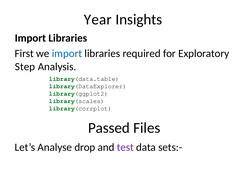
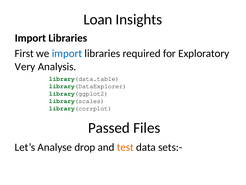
Year: Year -> Loan (98, 20)
Step: Step -> Very (25, 67)
test colour: purple -> orange (125, 147)
